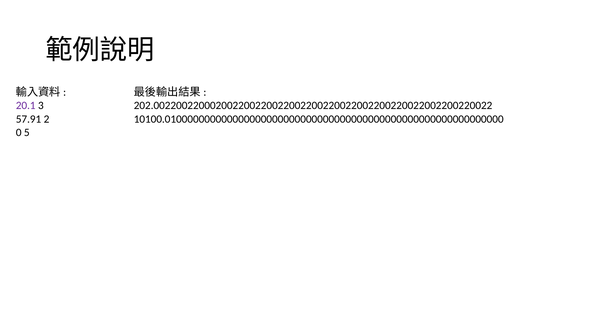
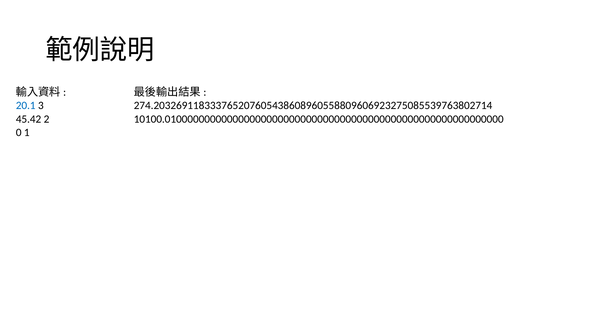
20.1 colour: purple -> blue (26, 106)
202.002200220002002200220022002200220022002200220022002200220022: 202.002200220002002200220022002200220022002200220022002200220022 -> 274.203269118333765207605438608960558809606923275085539763802714 (313, 106)
57.91: 57.91 -> 45.42 (29, 119)
5: 5 -> 1 (27, 132)
